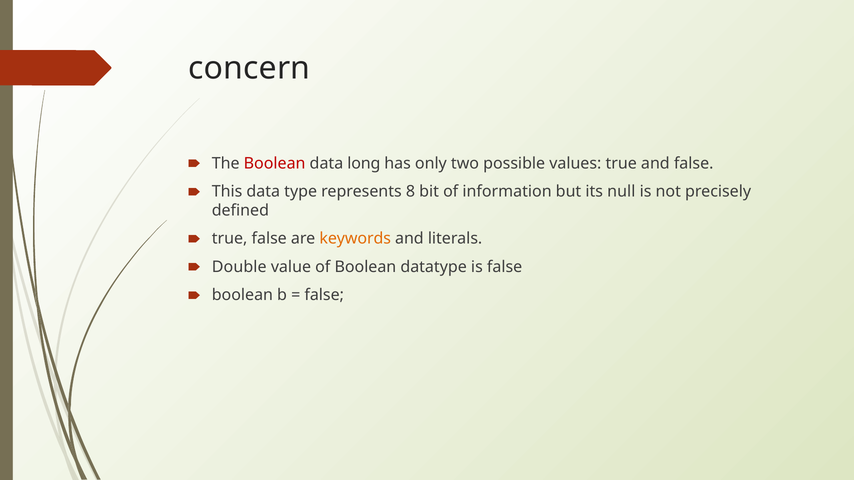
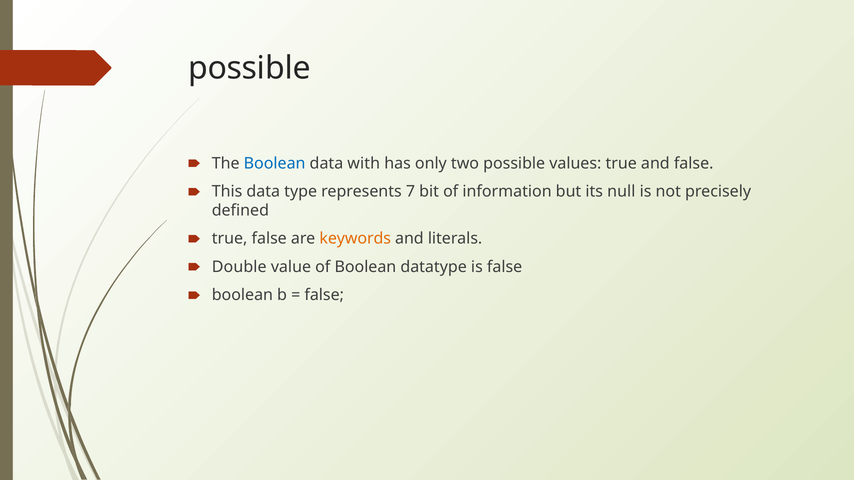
concern: concern -> possible (249, 68)
Boolean colour: red -> blue (275, 163)
long: long -> with (364, 163)
8: 8 -> 7 (410, 192)
